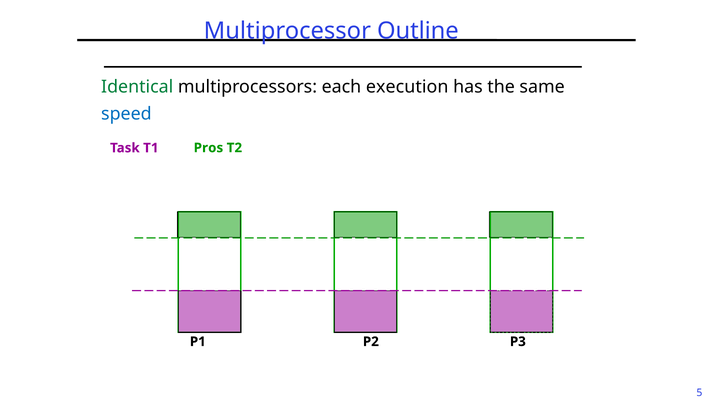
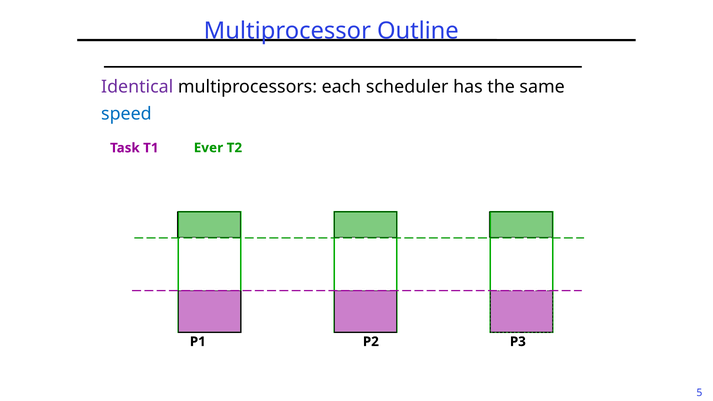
Identical colour: green -> purple (137, 87)
execution: execution -> scheduler (407, 87)
Pros: Pros -> Ever (208, 148)
